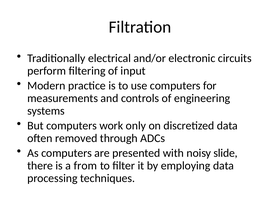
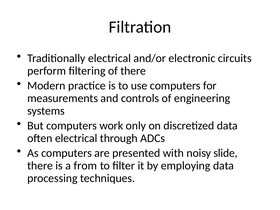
of input: input -> there (133, 71)
often removed: removed -> electrical (76, 138)
